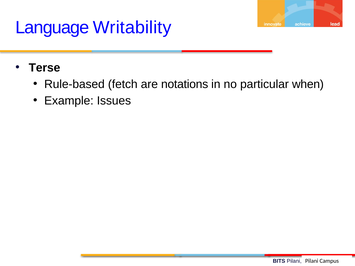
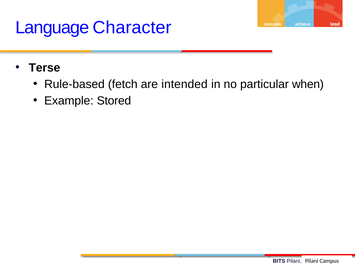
Writability: Writability -> Character (132, 28)
notations: notations -> intended (185, 84)
Issues: Issues -> Stored (114, 101)
